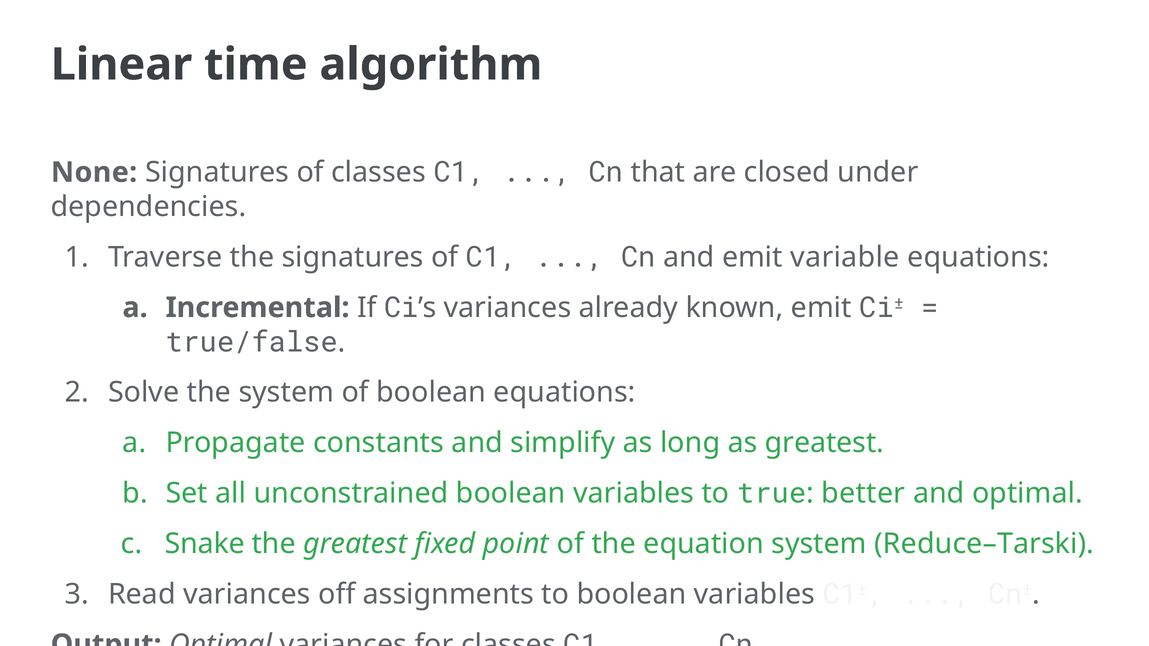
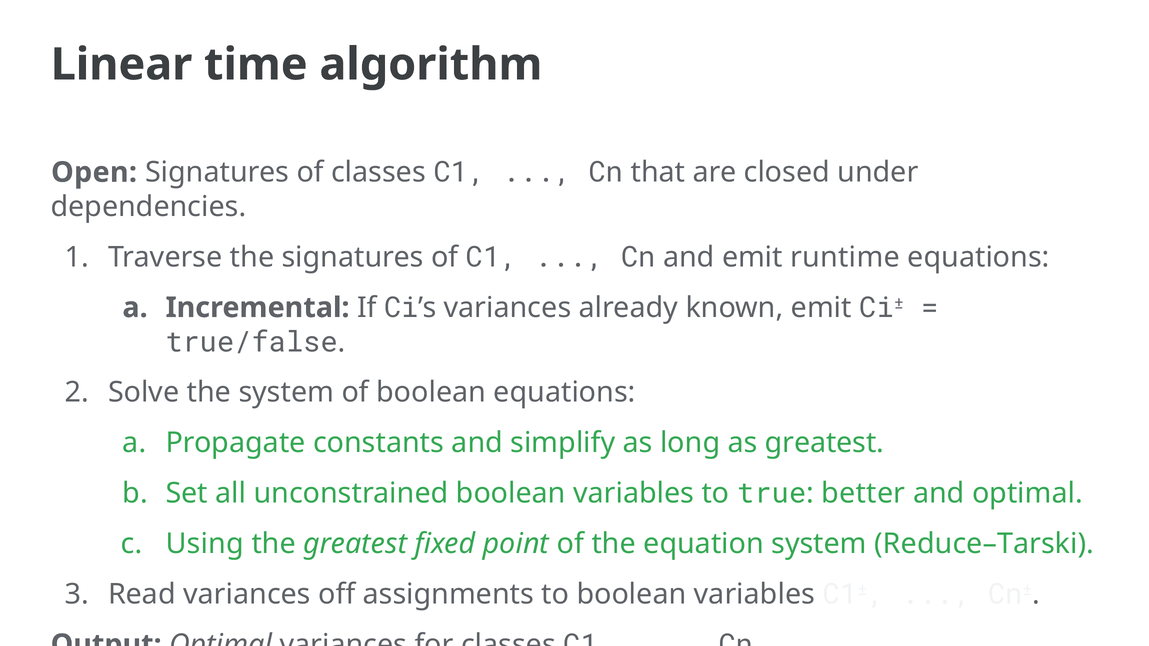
None: None -> Open (94, 172)
variable: variable -> runtime (845, 257)
Snake: Snake -> Using (205, 544)
